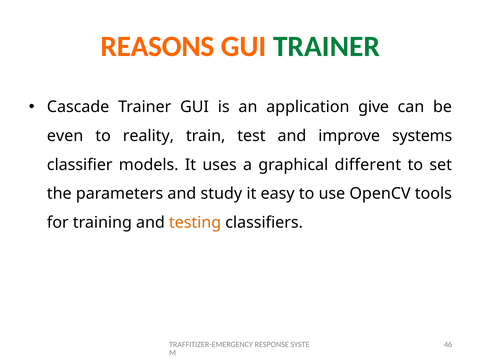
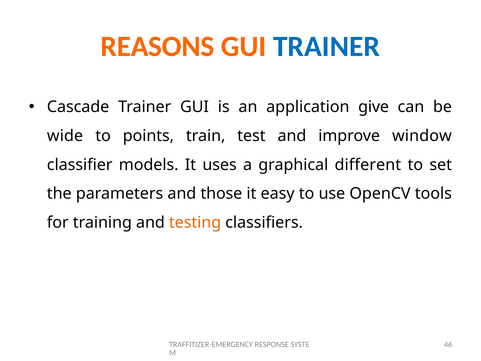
TRAINER colour: green -> blue (327, 47)
even: even -> wide (65, 136)
reality: reality -> points (148, 136)
systems: systems -> window (422, 136)
study: study -> those (221, 194)
